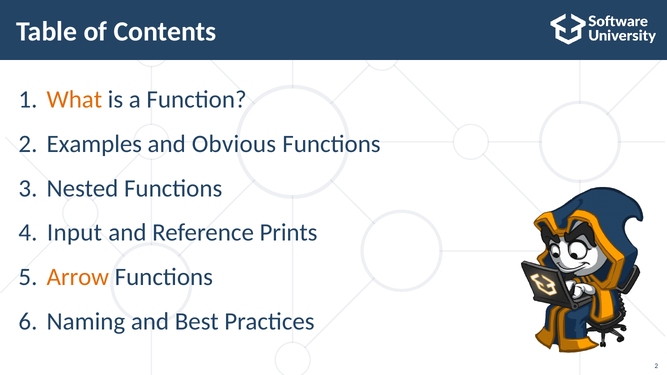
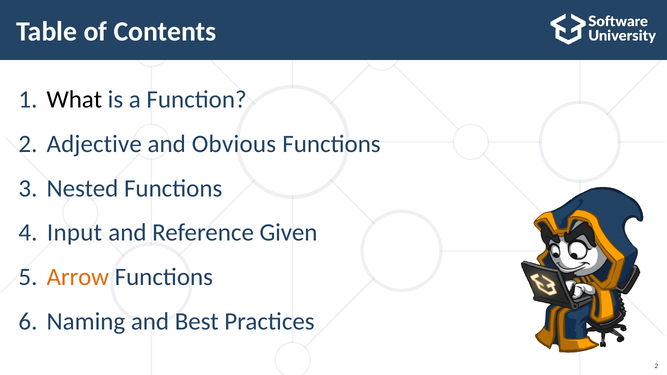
What colour: orange -> black (74, 100)
Examples: Examples -> Adjective (94, 144)
Prints: Prints -> Given (289, 233)
